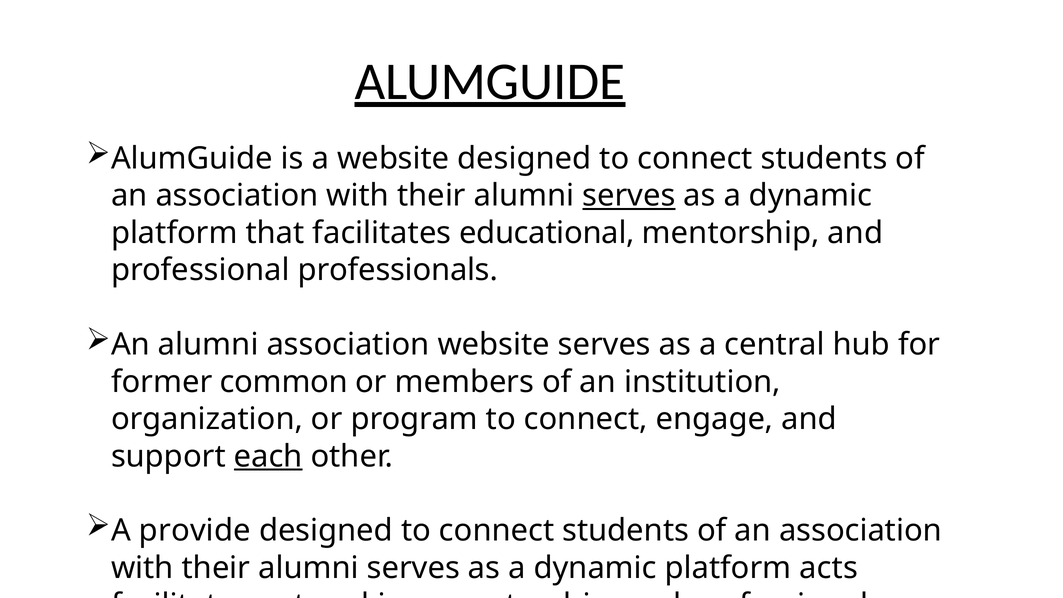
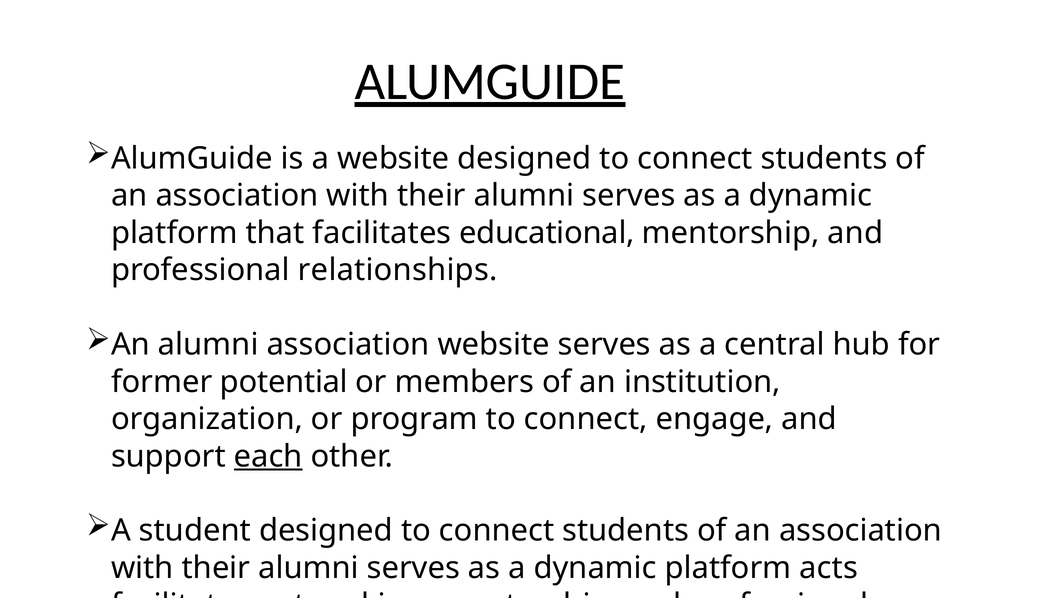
serves underline: present -> none (629, 196)
professionals: professionals -> relationships (398, 270)
common: common -> potential (284, 382)
provide: provide -> student (195, 531)
